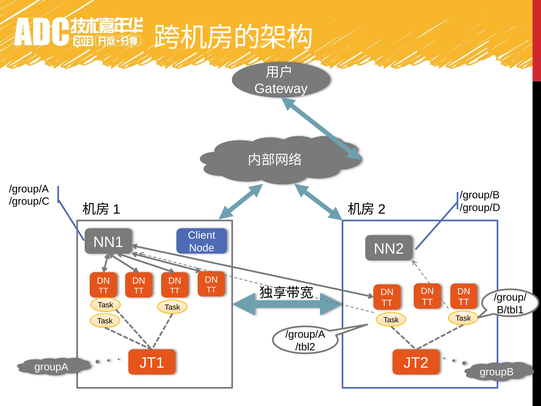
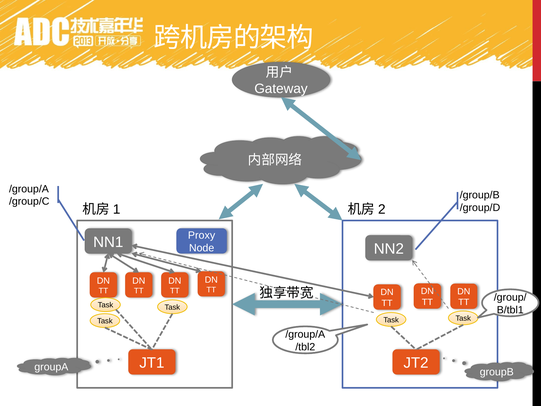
Client: Client -> Proxy (202, 235)
